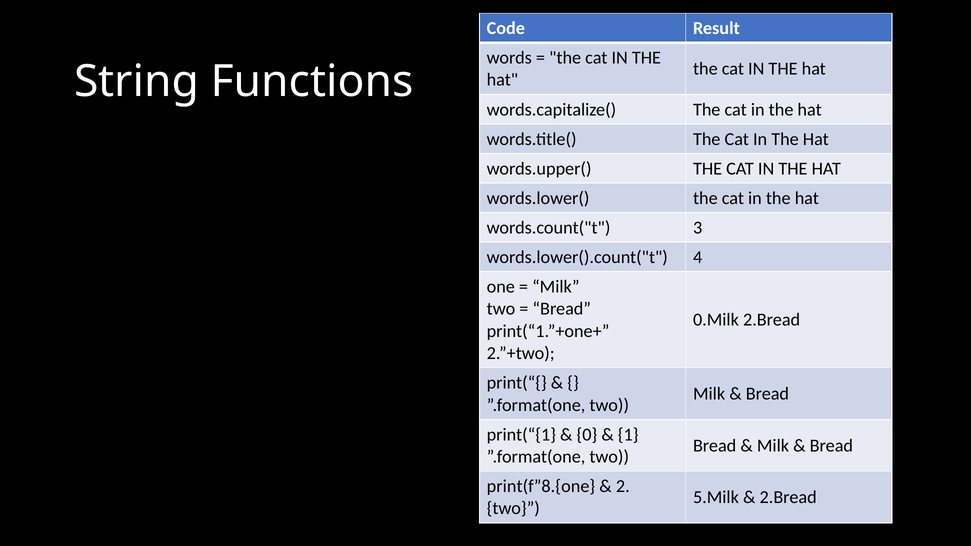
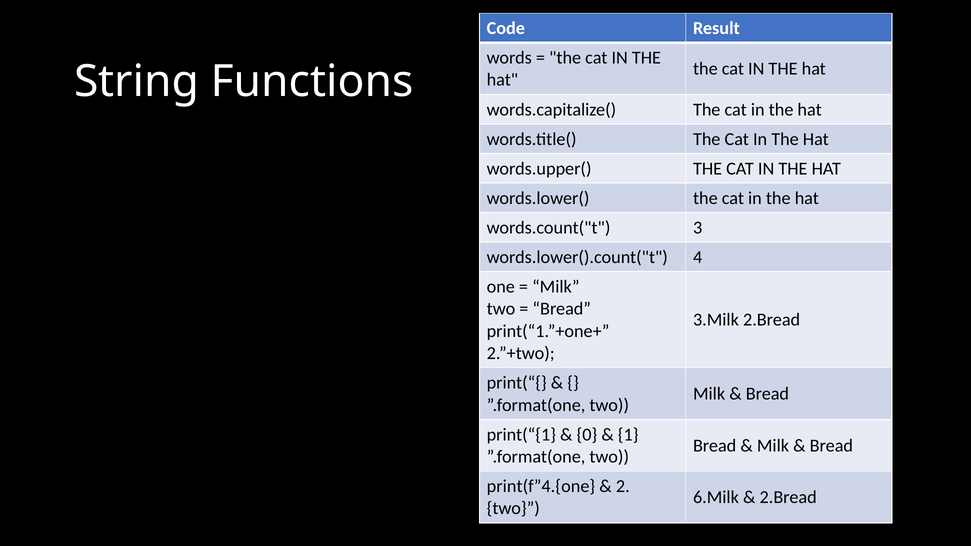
0.Milk: 0.Milk -> 3.Milk (716, 320)
print(f”8.{one: print(f”8.{one -> print(f”4.{one (541, 486)
5.Milk: 5.Milk -> 6.Milk (716, 498)
